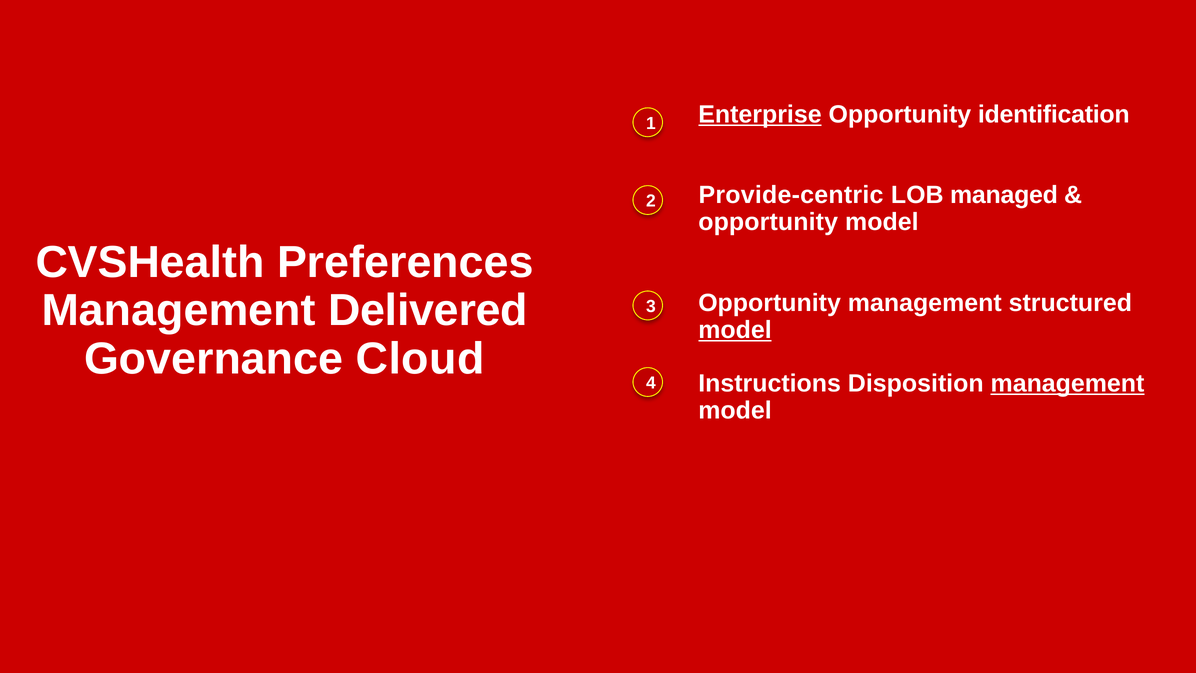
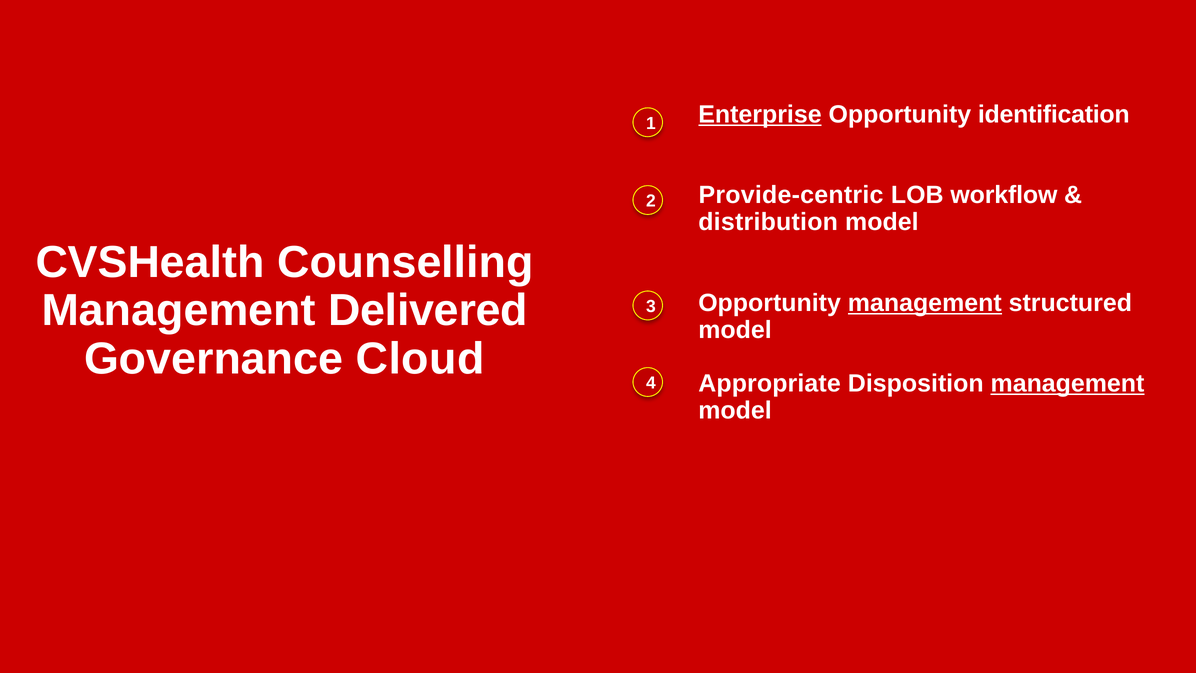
managed: managed -> workflow (1004, 195)
opportunity: opportunity -> distribution (768, 222)
Preferences: Preferences -> Counselling (405, 262)
management underline: none -> present (925, 303)
model underline: present -> none (735, 330)
Instructions: Instructions -> Appropriate (770, 384)
